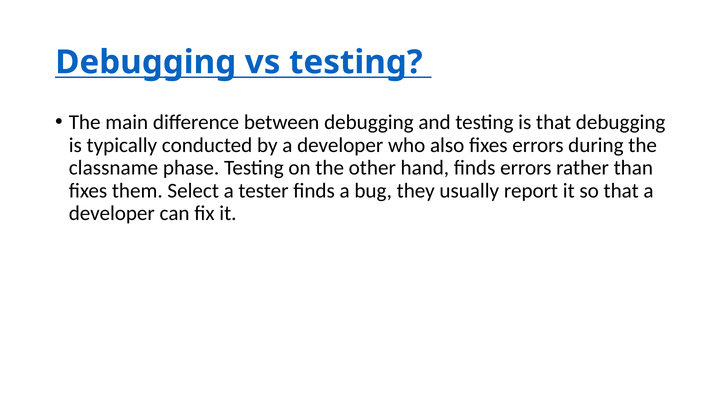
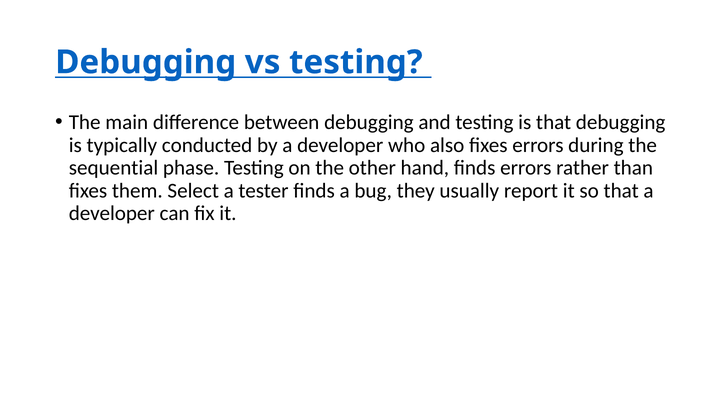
classname: classname -> sequential (114, 168)
